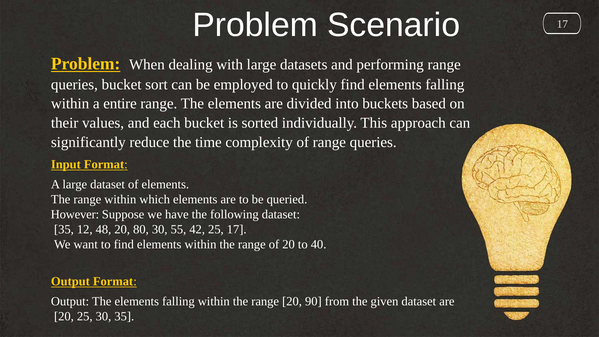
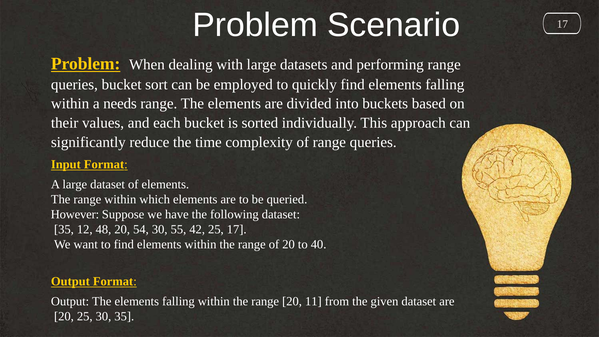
entire: entire -> needs (120, 104)
80: 80 -> 54 (141, 229)
90: 90 -> 11 (313, 301)
